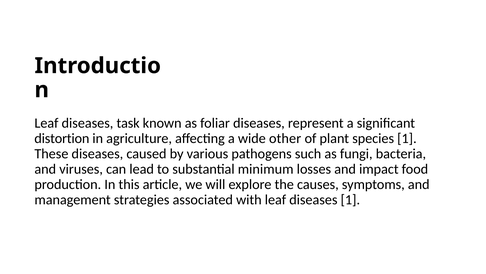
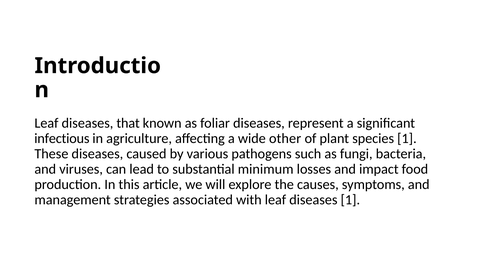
task: task -> that (128, 123)
distortion: distortion -> infectious (62, 138)
